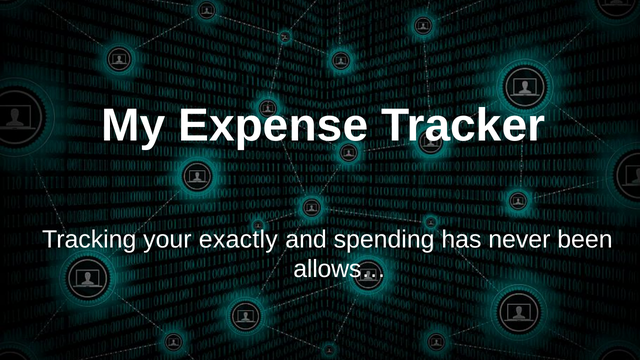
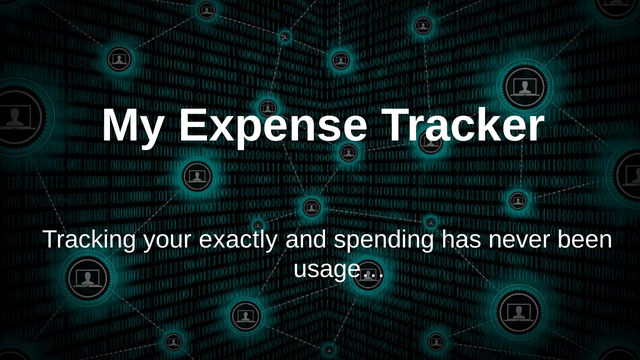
allows…: allows… -> usage… (340, 269)
